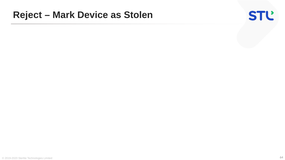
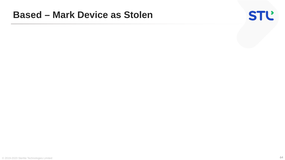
Reject: Reject -> Based (27, 15)
